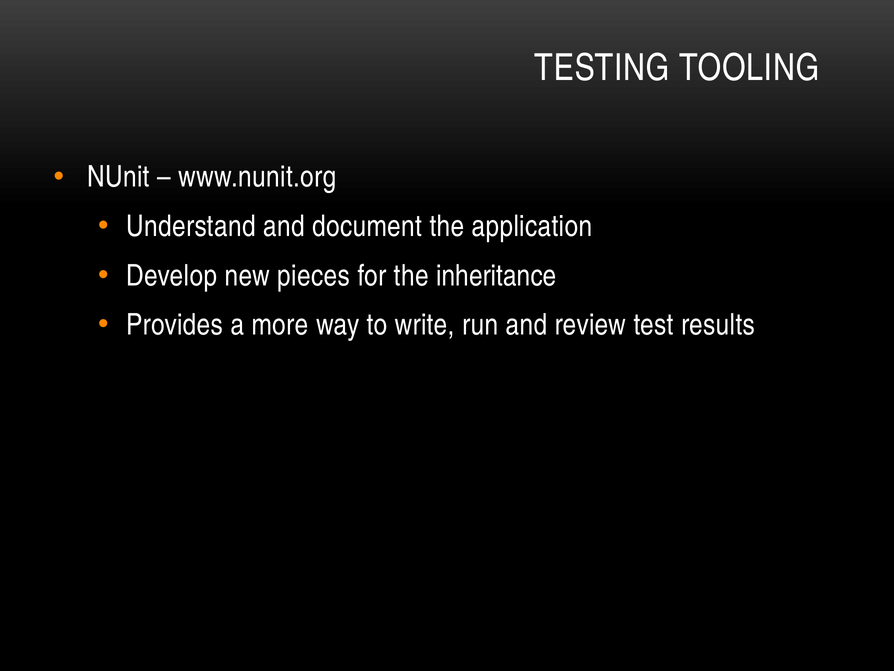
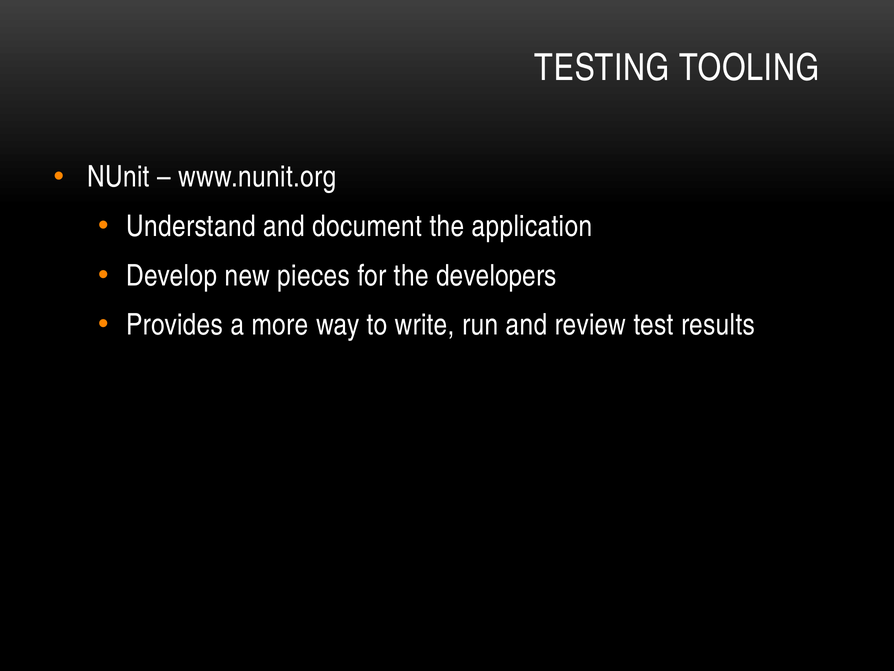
inheritance: inheritance -> developers (496, 276)
